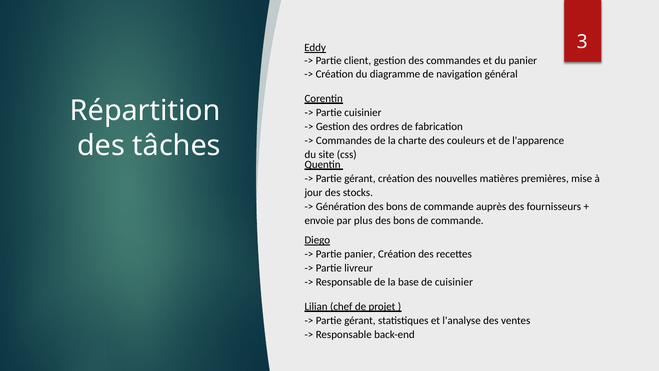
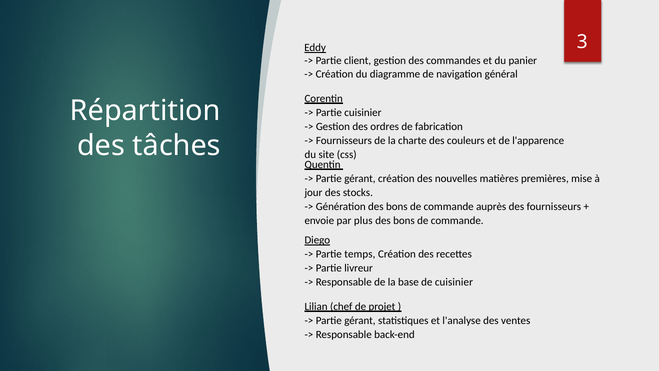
Commandes: Commandes -> Fournisseurs (344, 141)
Partie panier: panier -> temps (360, 254)
